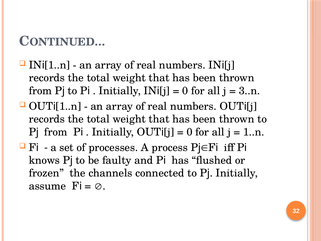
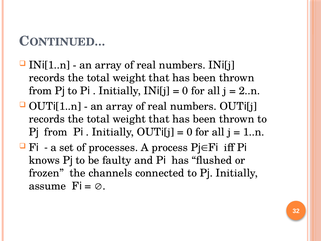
3..n: 3..n -> 2..n (249, 91)
